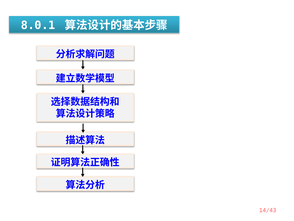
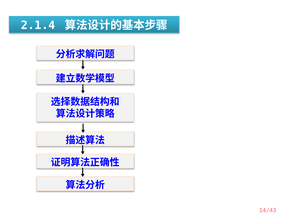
8.0.1: 8.0.1 -> 2.1.4 (38, 25)
